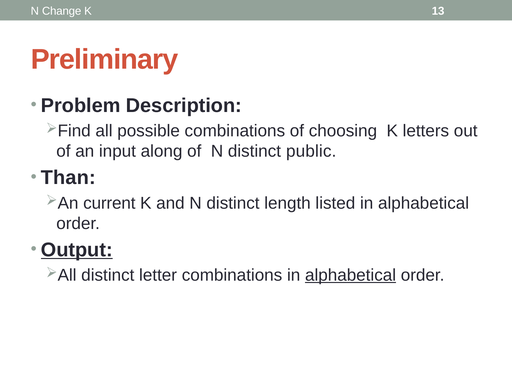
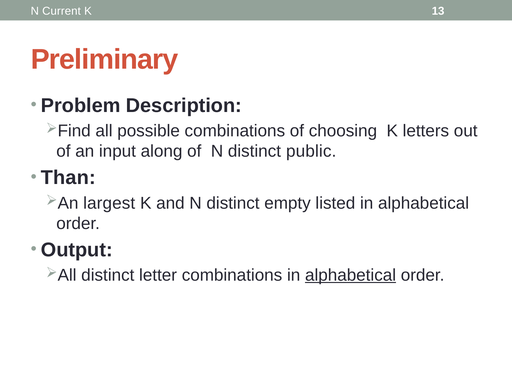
Change: Change -> Current (62, 11)
current: current -> largest (109, 203)
length: length -> empty (287, 203)
Output underline: present -> none (77, 250)
